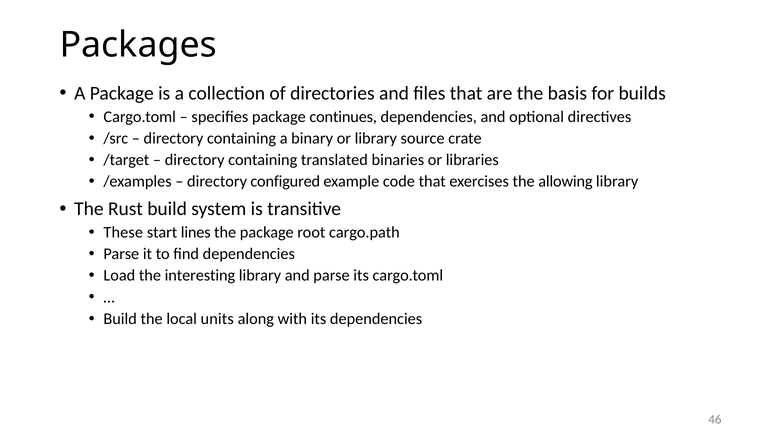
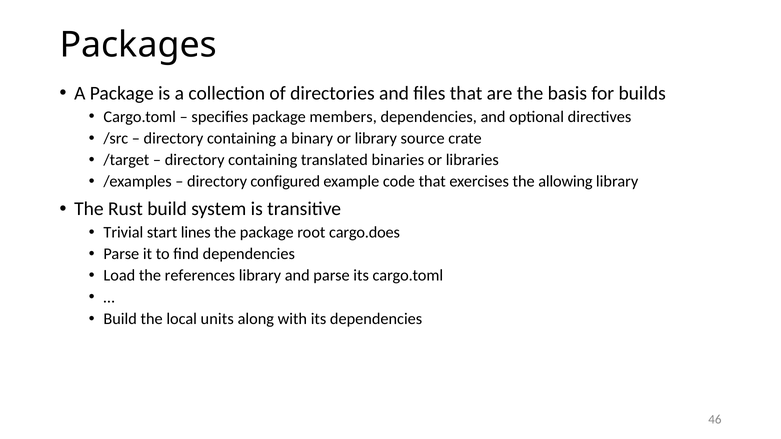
continues: continues -> members (343, 117)
These: These -> Trivial (123, 233)
cargo.path: cargo.path -> cargo.does (364, 233)
interesting: interesting -> references (200, 276)
